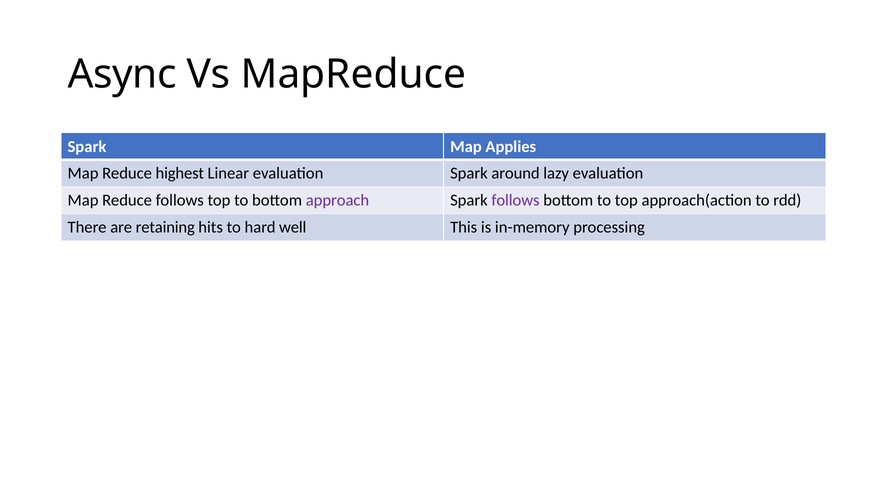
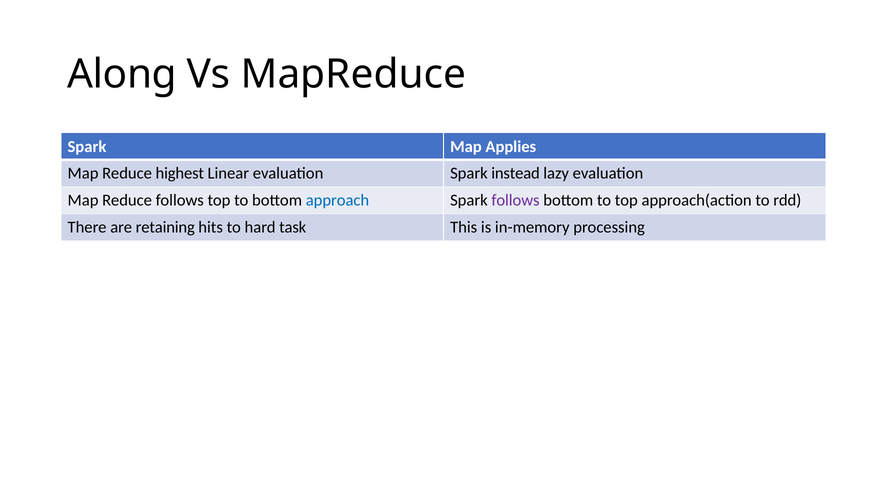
Async: Async -> Along (122, 75)
around: around -> instead (516, 173)
approach colour: purple -> blue (337, 200)
well: well -> task (293, 227)
